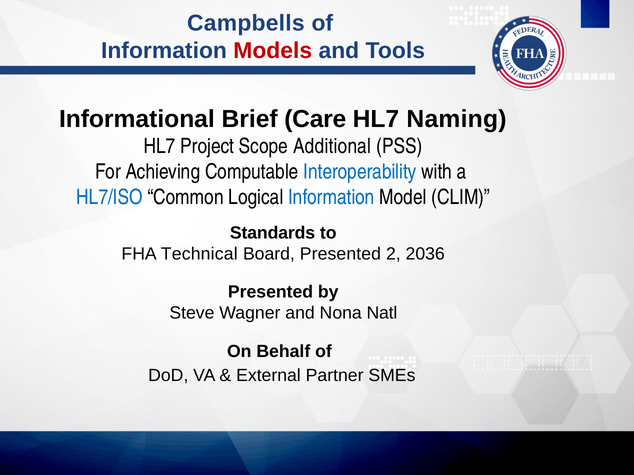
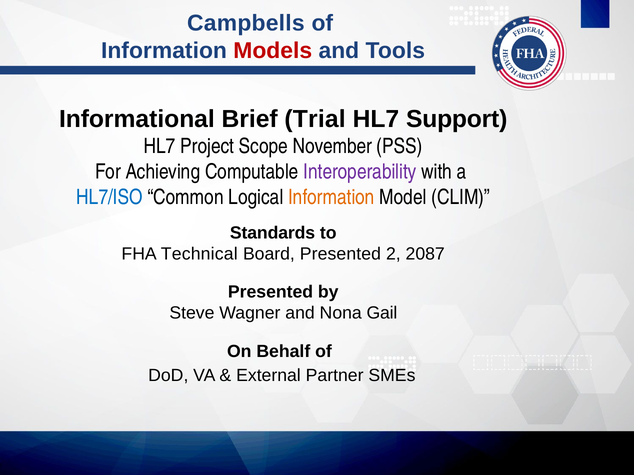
Care: Care -> Trial (315, 119)
Naming: Naming -> Support (457, 119)
Additional: Additional -> November (332, 147)
Interoperability colour: blue -> purple (360, 172)
Information colour: blue -> orange (331, 197)
2036: 2036 -> 2087 (425, 254)
Natl: Natl -> Gail (382, 313)
